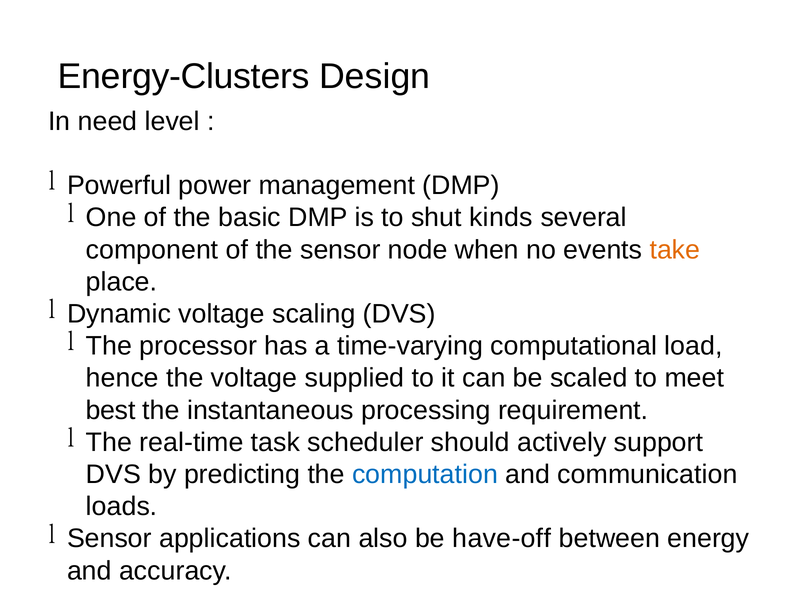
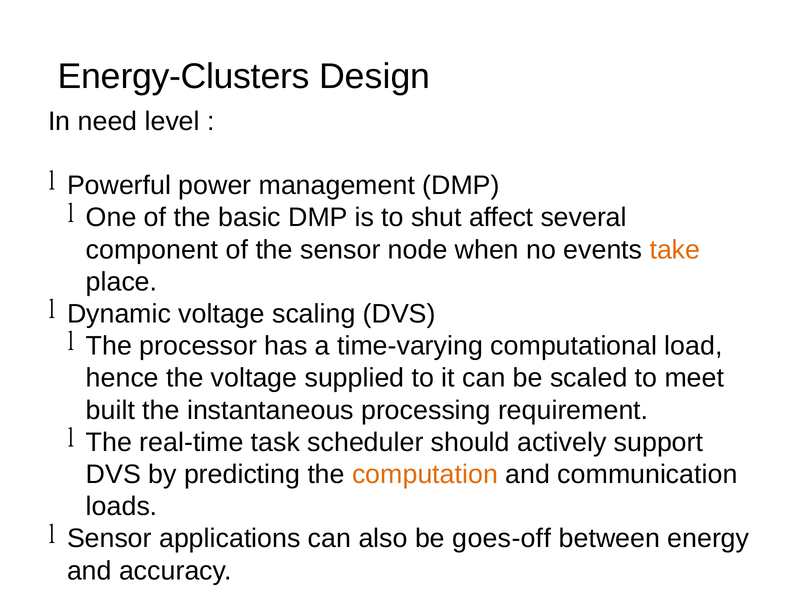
kinds: kinds -> affect (501, 218)
best: best -> built (110, 410)
computation colour: blue -> orange (425, 475)
have-off: have-off -> goes-off (502, 539)
